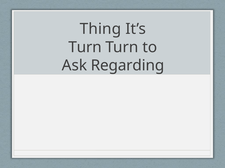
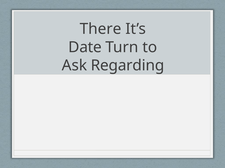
Thing: Thing -> There (101, 29)
Turn: Turn -> Date (85, 47)
